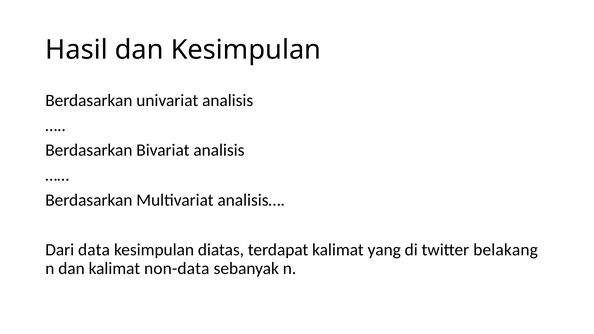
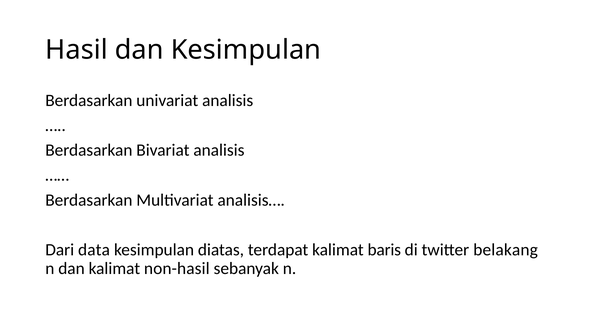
yang: yang -> baris (384, 250)
non-data: non-data -> non-hasil (177, 269)
